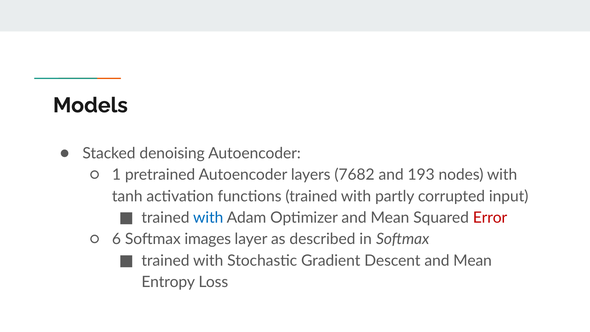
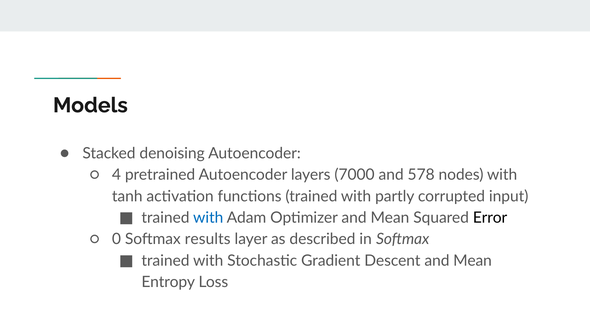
1: 1 -> 4 (116, 175)
7682: 7682 -> 7000 (355, 175)
193: 193 -> 578 (421, 175)
Error colour: red -> black (490, 218)
6: 6 -> 0 (116, 239)
images: images -> results (208, 239)
